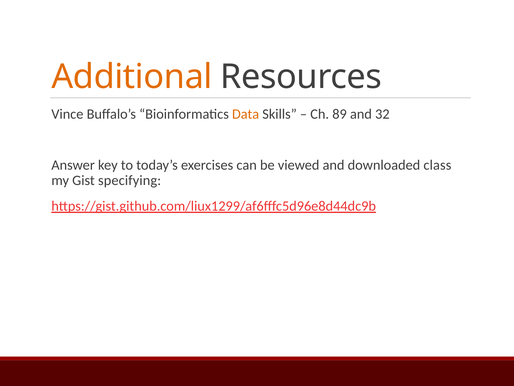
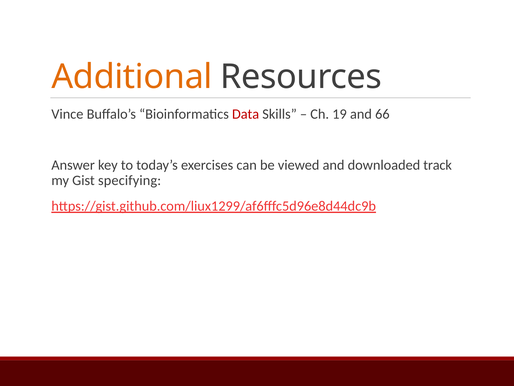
Data colour: orange -> red (246, 114)
89: 89 -> 19 (340, 114)
32: 32 -> 66 (382, 114)
class: class -> track (438, 165)
